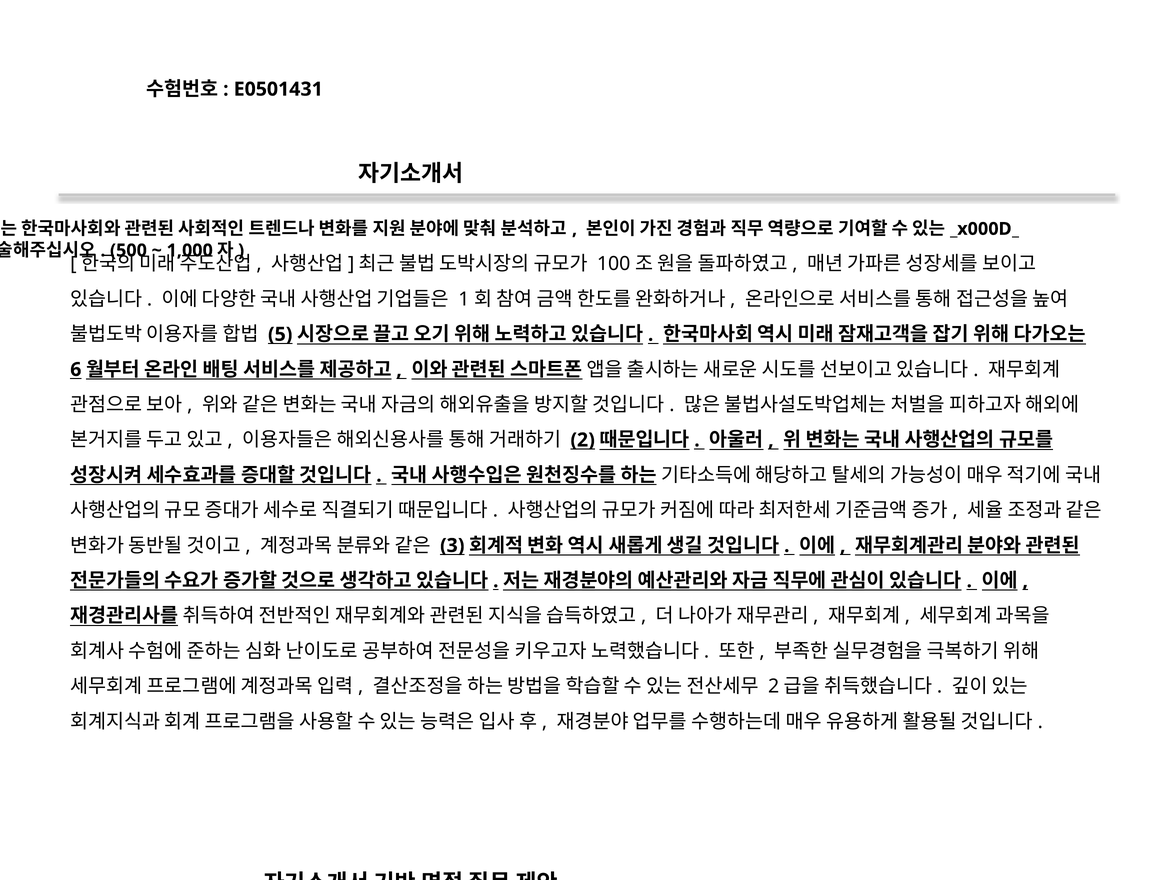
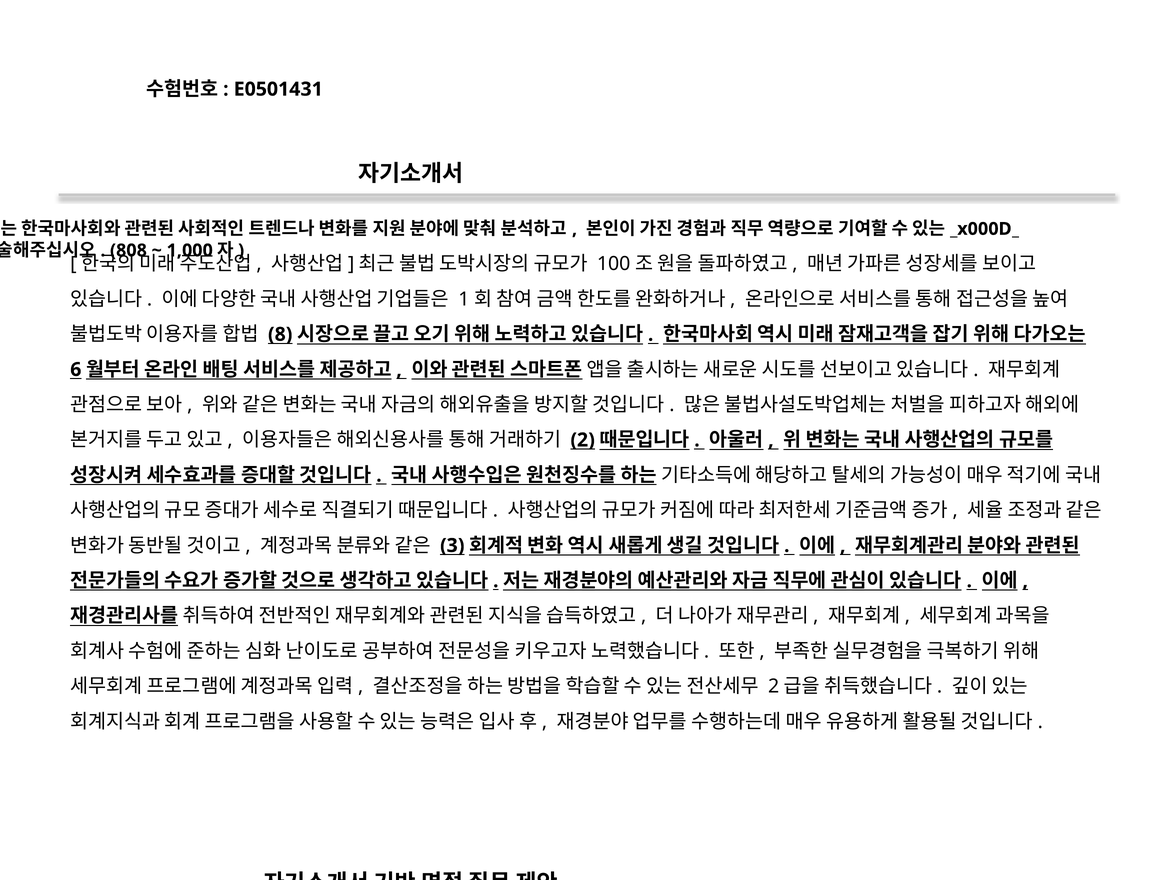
500: 500 -> 808 (128, 251)
5: 5 -> 8 (280, 335)
